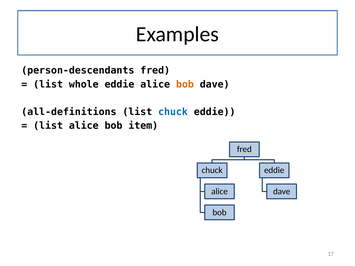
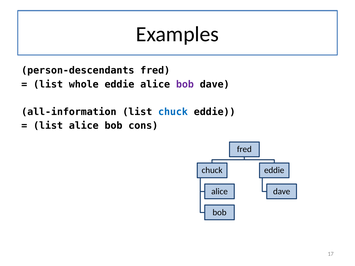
bob colour: orange -> purple (185, 84)
all-definitions: all-definitions -> all-information (69, 112)
item: item -> cons (143, 126)
